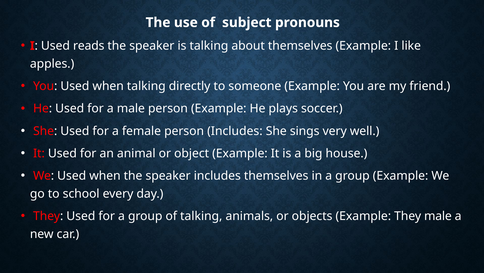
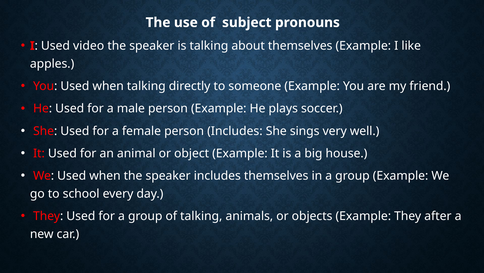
reads: reads -> video (89, 46)
They male: male -> after (438, 216)
